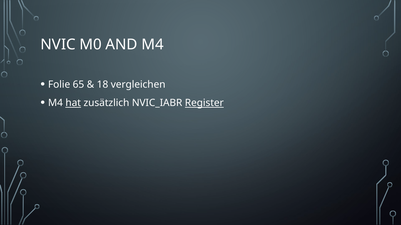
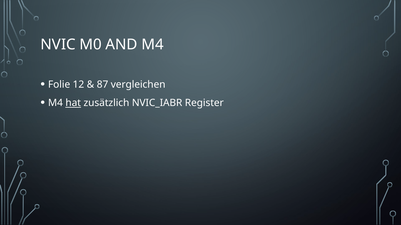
65: 65 -> 12 (78, 85)
18: 18 -> 87 (103, 85)
Register underline: present -> none (204, 103)
